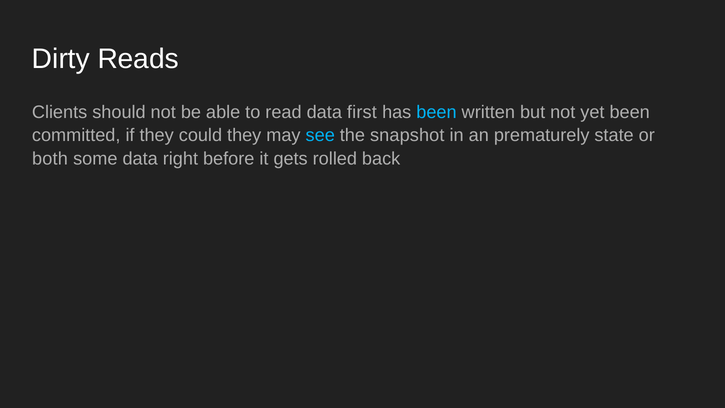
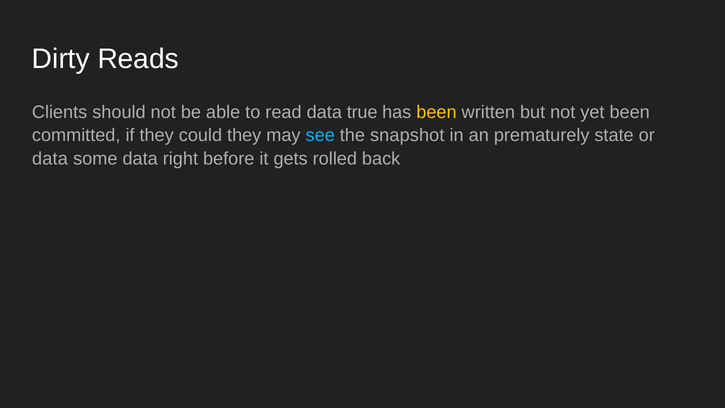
first: first -> true (362, 112)
been colour: light blue -> yellow (436, 112)
both: both -> data (50, 159)
